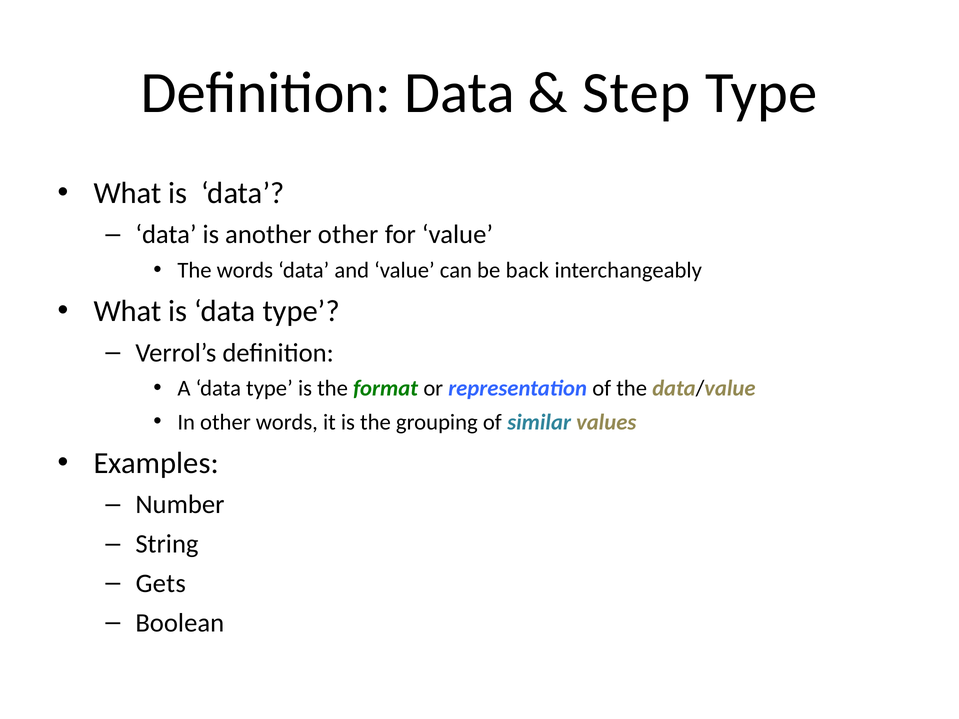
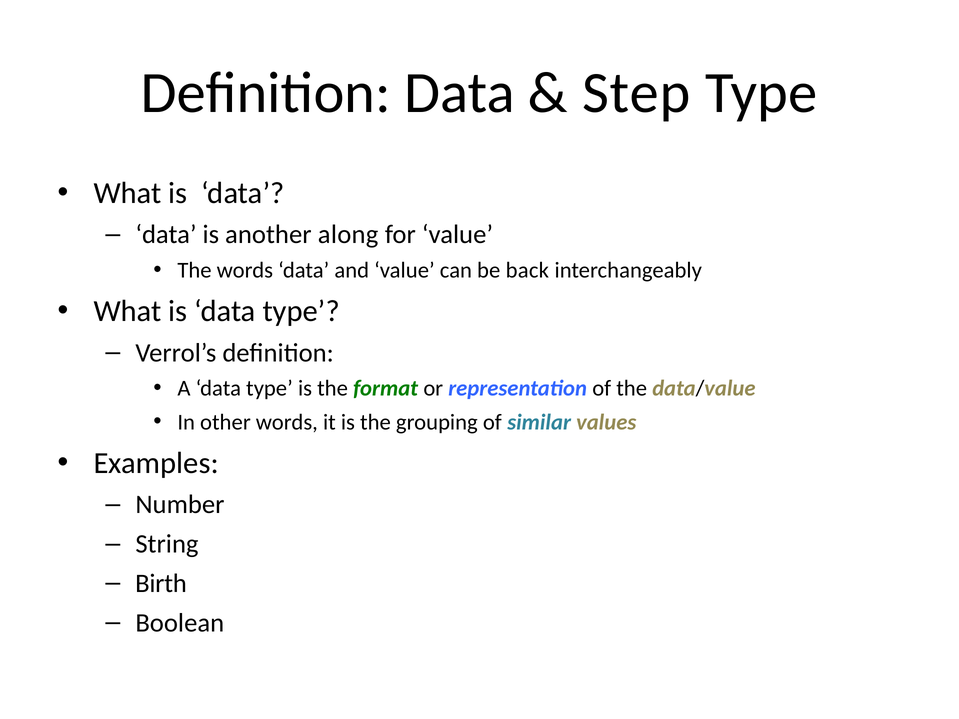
another other: other -> along (348, 235)
Gets: Gets -> Birth (161, 584)
